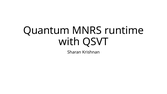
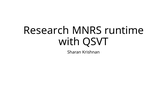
Quantum: Quantum -> Research (46, 30)
